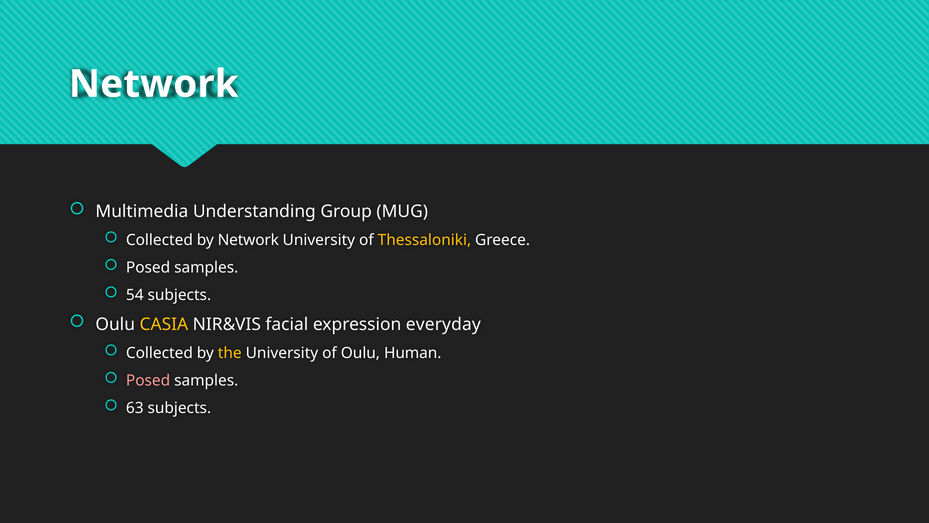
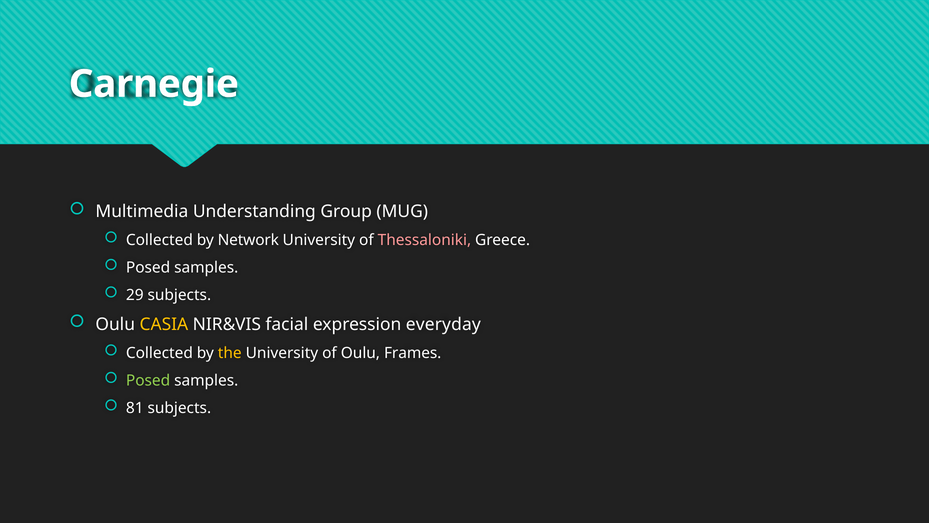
Network: Network -> Carnegie (154, 84)
Thessaloniki colour: yellow -> pink (424, 240)
54: 54 -> 29 (135, 295)
Human: Human -> Frames (413, 353)
Posed colour: pink -> light green (148, 380)
63: 63 -> 81 (135, 408)
